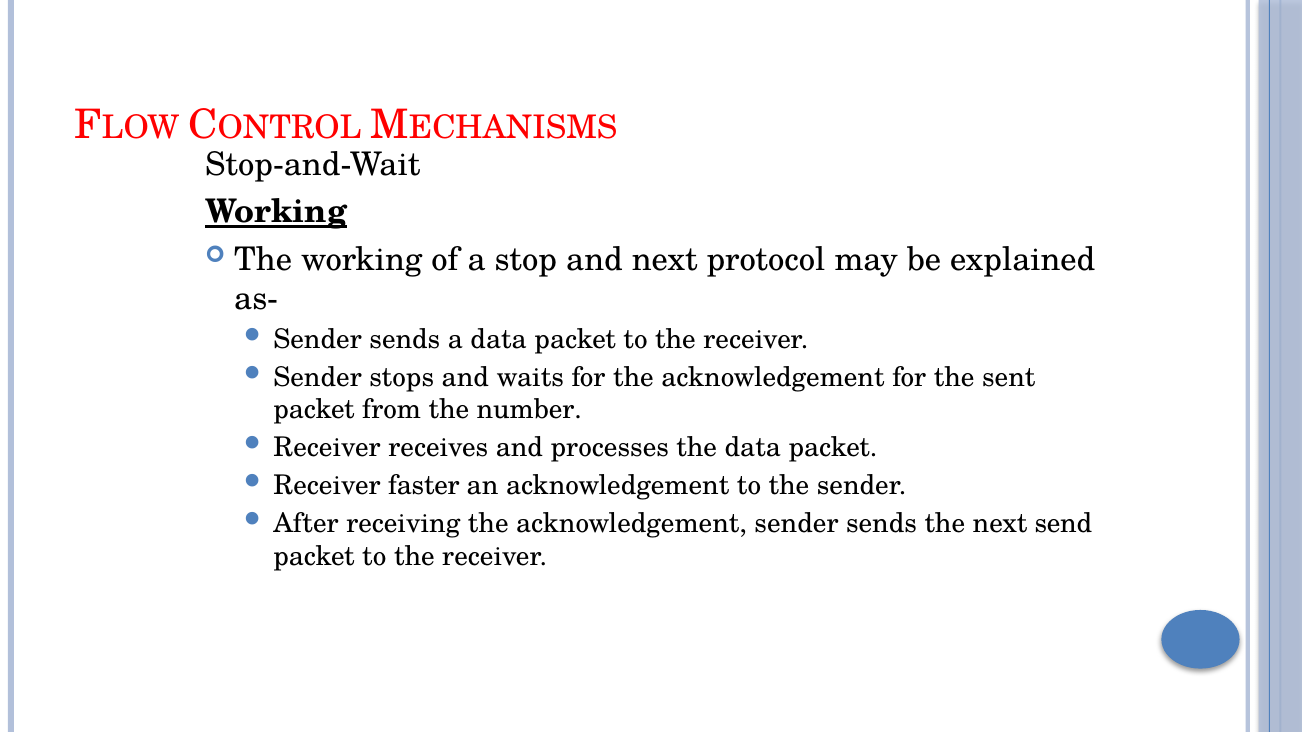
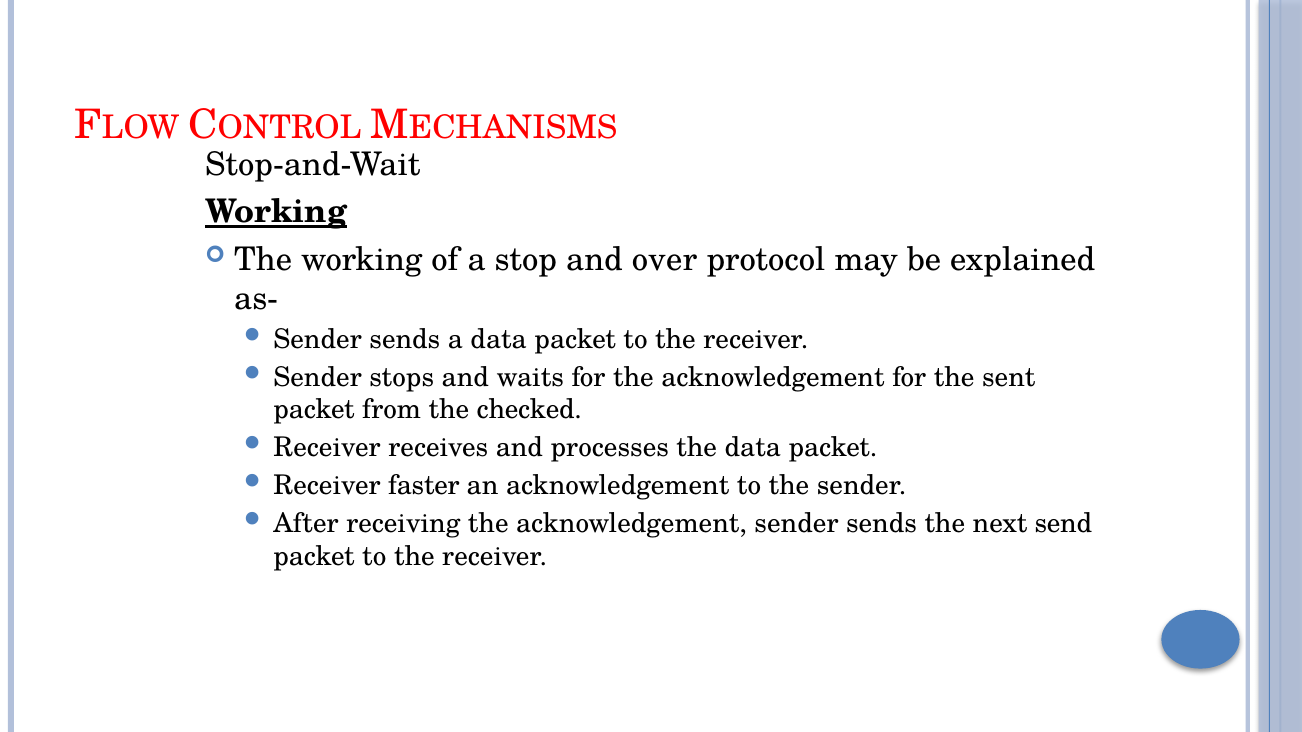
and next: next -> over (665, 259)
number: number -> checked (529, 410)
